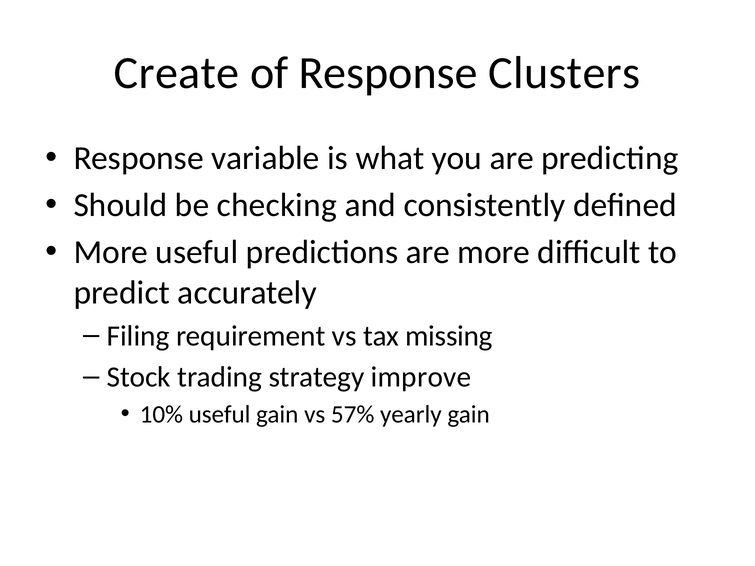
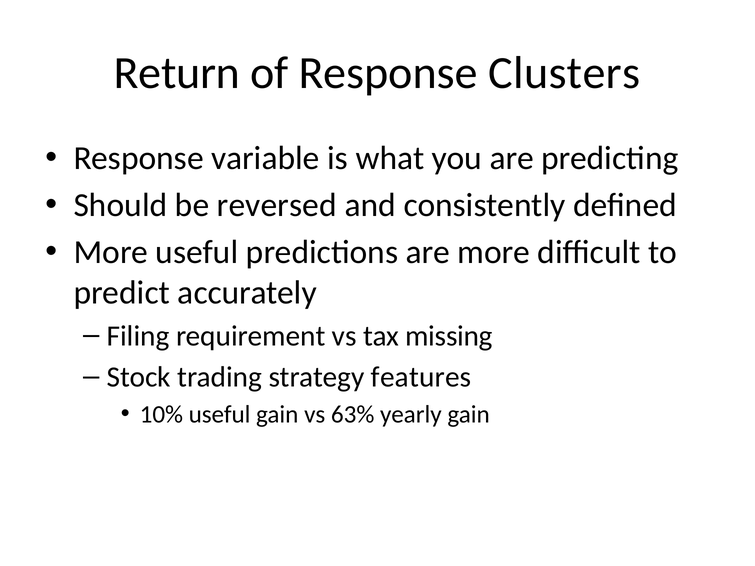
Create: Create -> Return (177, 73)
checking: checking -> reversed (277, 205)
improve: improve -> features (421, 377)
57%: 57% -> 63% (353, 415)
